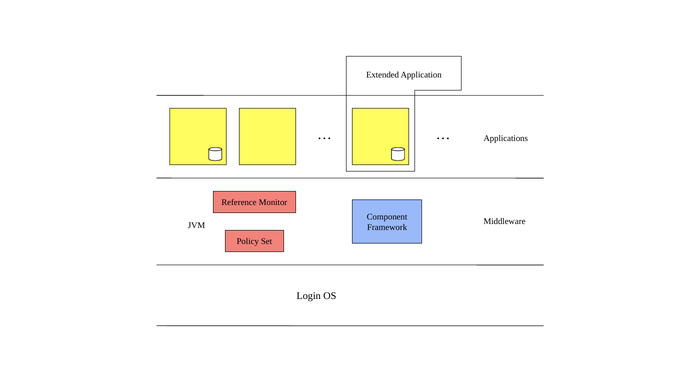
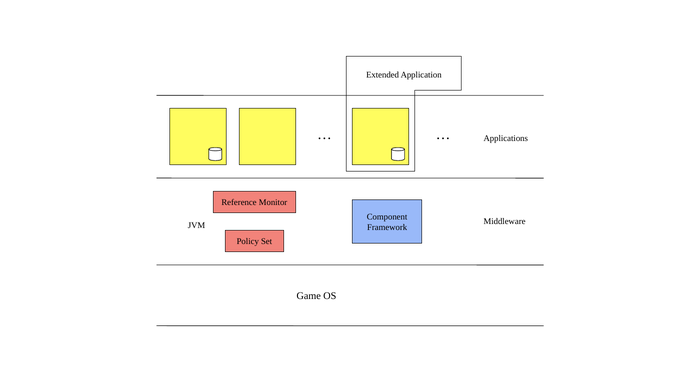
Login: Login -> Game (309, 296)
